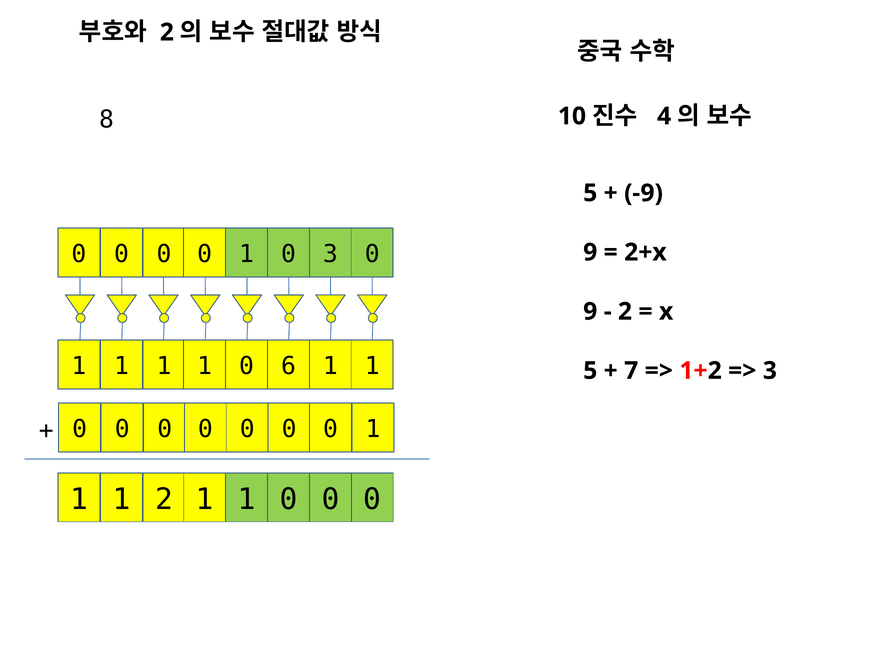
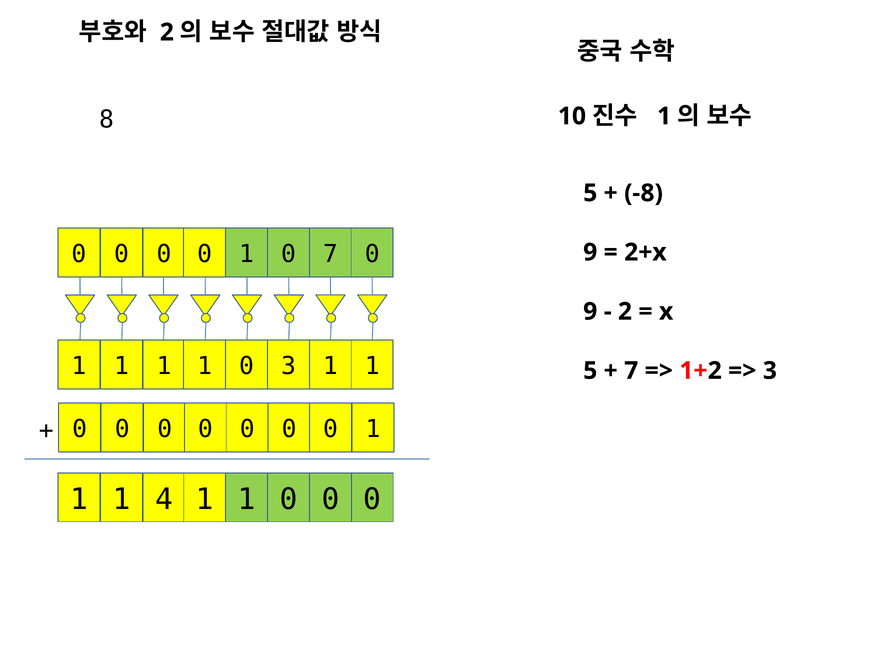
4: 4 -> 1 (664, 116)
-9: -9 -> -8 (644, 193)
0 3: 3 -> 7 (330, 254)
0 6: 6 -> 3 (288, 366)
1 2: 2 -> 4 (164, 499)
